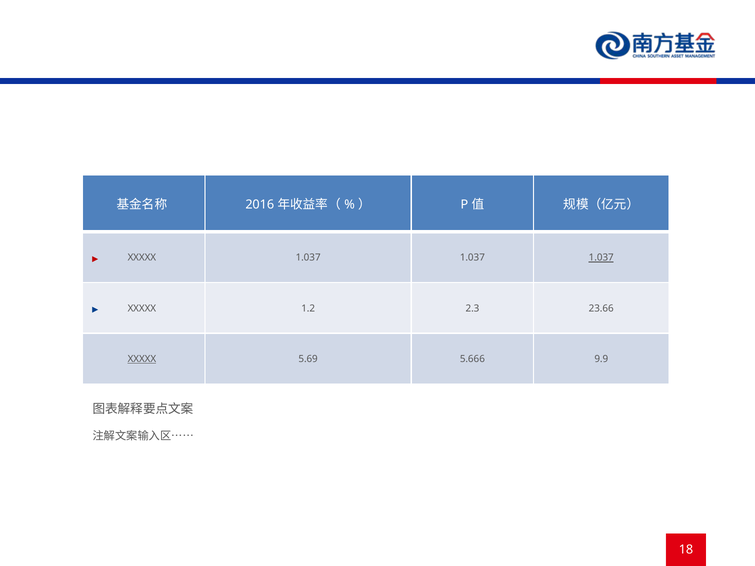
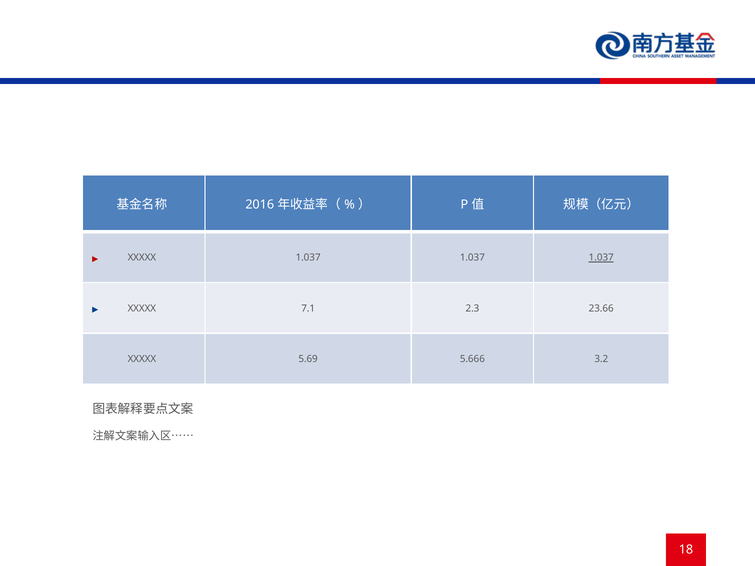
1.2: 1.2 -> 7.1 (308, 309)
XXXXX underline: present -> none (142, 359)
9.9: 9.9 -> 3.2 (601, 359)
